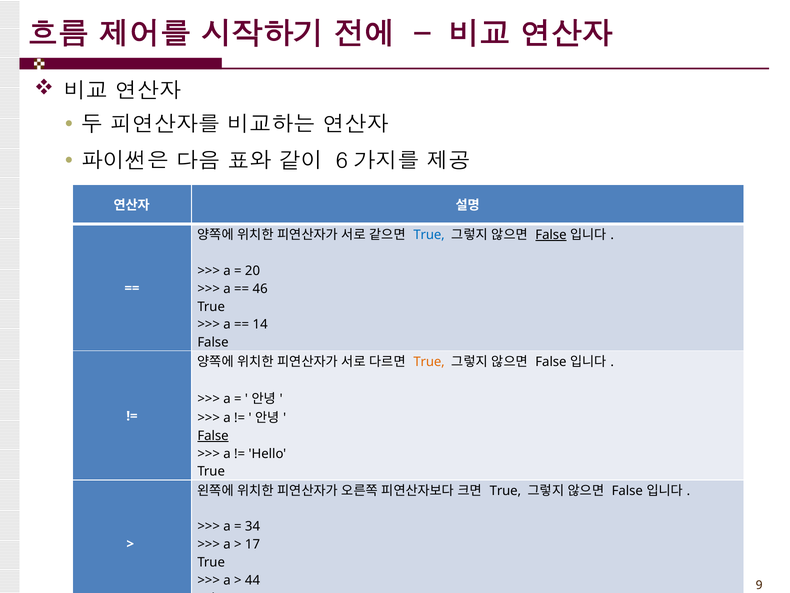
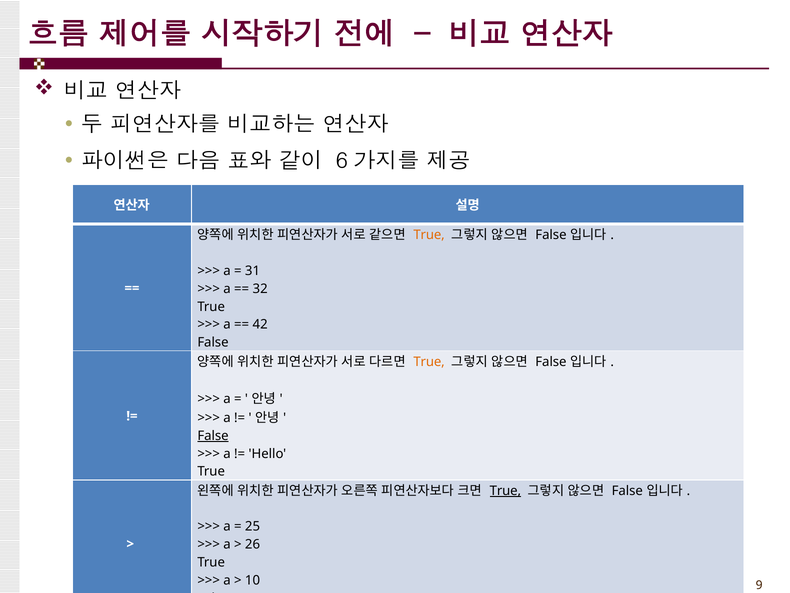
True colour: blue -> orange (429, 235)
False underline: present -> none (551, 235)
20: 20 -> 31 (253, 271)
46: 46 -> 32 (260, 289)
14: 14 -> 42 (260, 324)
True underline: none -> present (505, 490)
34: 34 -> 25 (253, 526)
17: 17 -> 26 (253, 544)
44: 44 -> 10 (253, 580)
